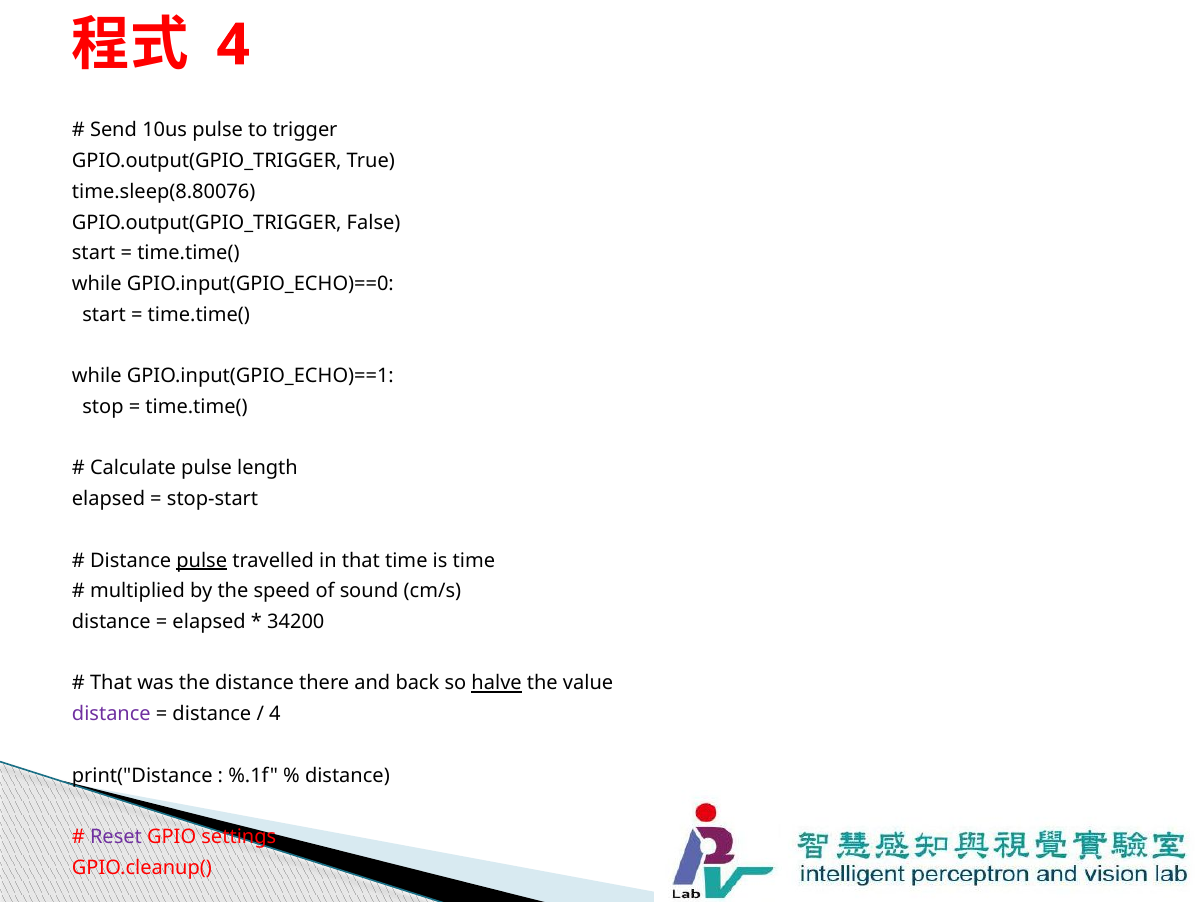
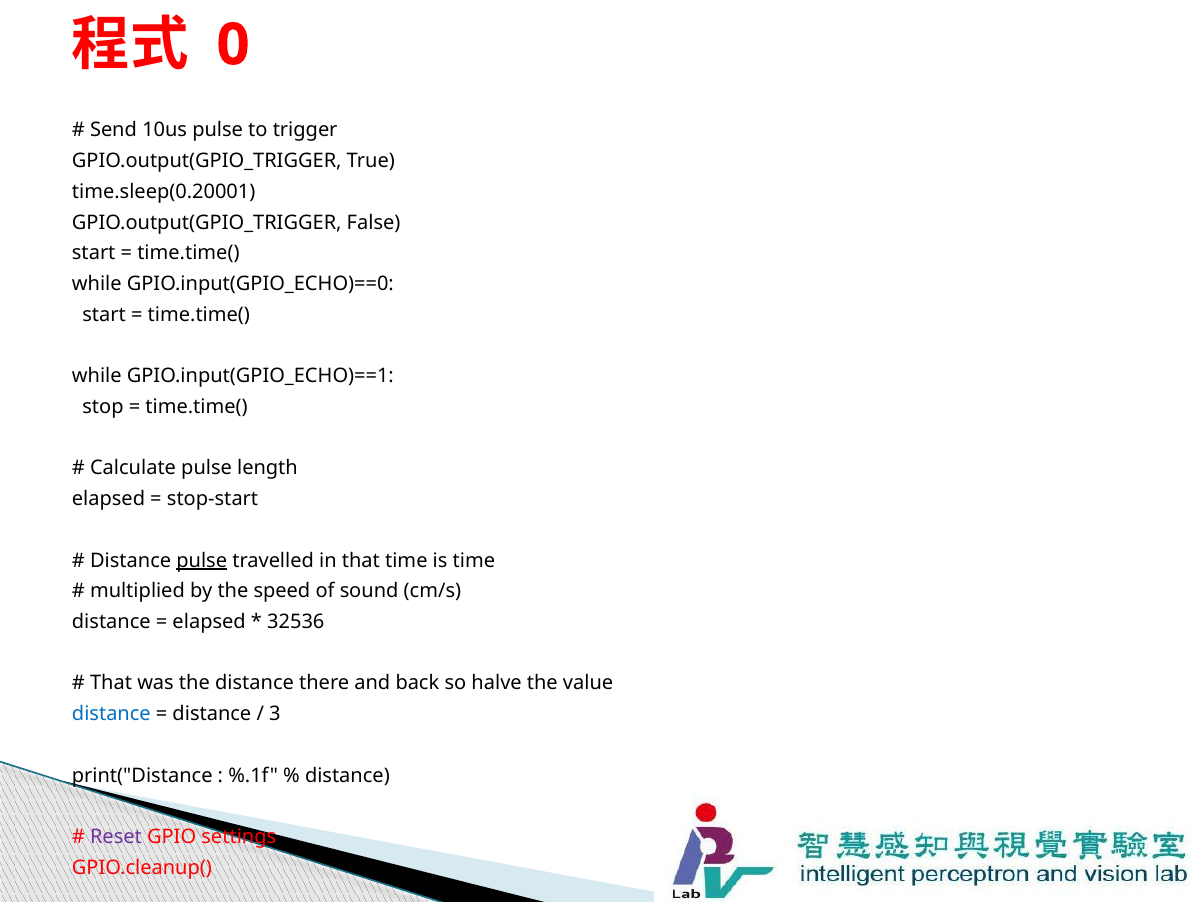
4: 4 -> 0 (233, 45)
time.sleep(8.80076: time.sleep(8.80076 -> time.sleep(0.20001 (164, 192)
34200: 34200 -> 32536 (296, 622)
halve underline: present -> none (497, 684)
distance colour: purple -> blue (111, 714)
4: 4 -> 3 (275, 714)
